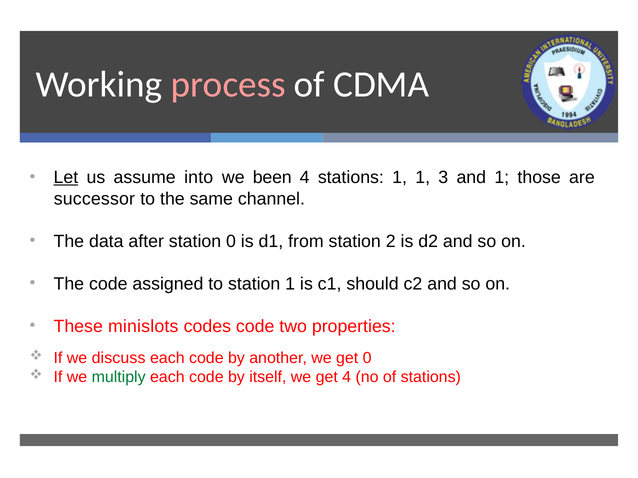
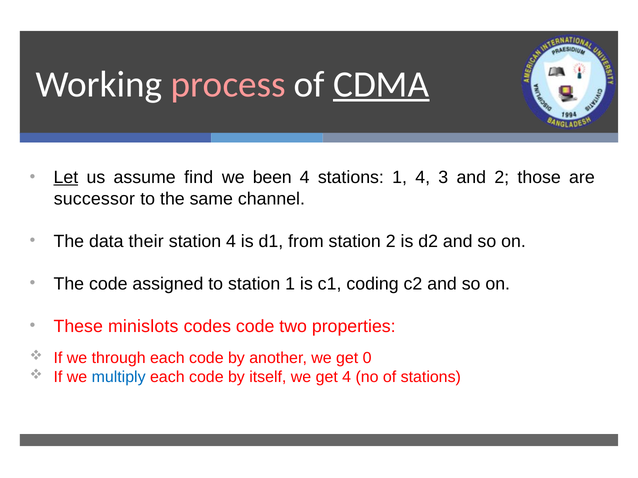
CDMA underline: none -> present (381, 84)
into: into -> find (199, 178)
1 1: 1 -> 4 (423, 178)
and 1: 1 -> 2 (502, 178)
after: after -> their (146, 241)
station 0: 0 -> 4 (231, 241)
should: should -> coding (373, 284)
discuss: discuss -> through (119, 358)
multiply colour: green -> blue (119, 377)
